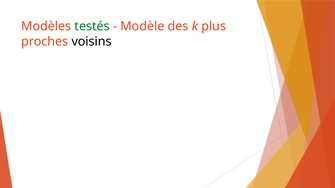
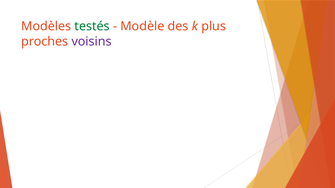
voisins colour: black -> purple (92, 41)
